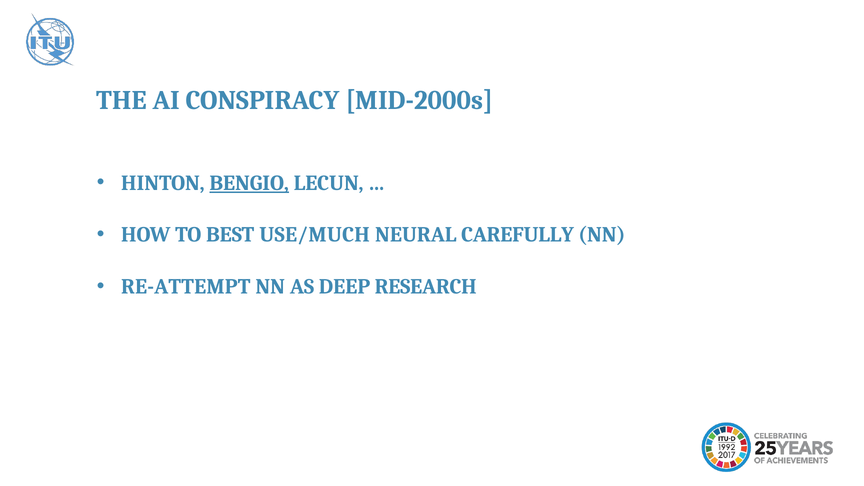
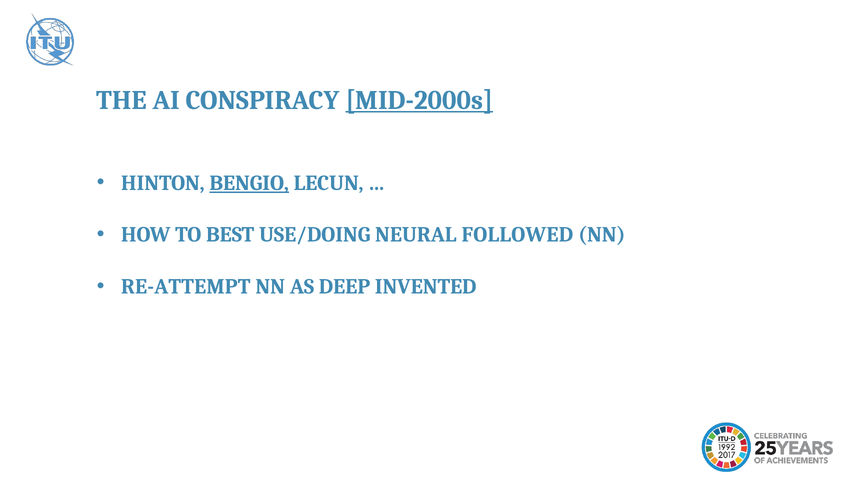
MID-2000s underline: none -> present (419, 100)
USE/MUCH: USE/MUCH -> USE/DOING (315, 235)
CAREFULLY: CAREFULLY -> FOLLOWED (517, 235)
RESEARCH: RESEARCH -> INVENTED (426, 287)
